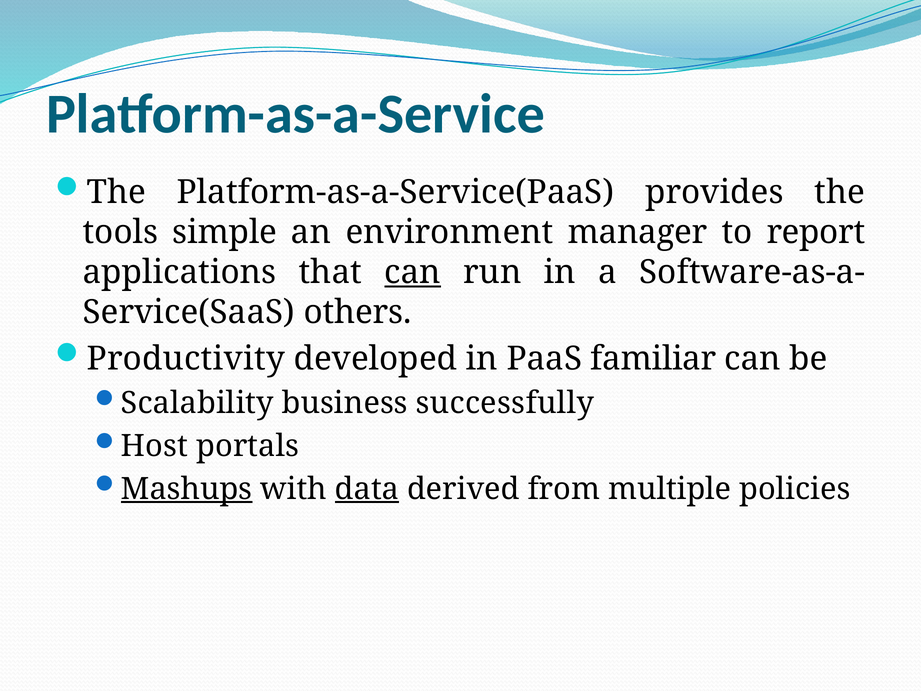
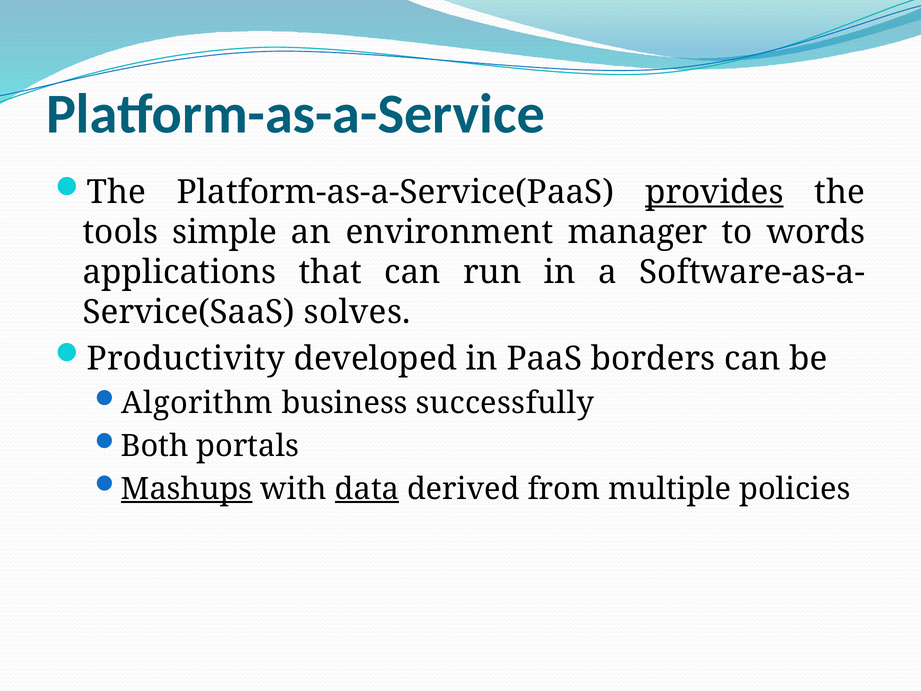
provides underline: none -> present (714, 192)
report: report -> words (816, 232)
can underline: present -> none (413, 272)
others: others -> solves (357, 312)
familiar: familiar -> borders (653, 358)
Scalability: Scalability -> Algorithm (197, 403)
Host: Host -> Both (155, 446)
